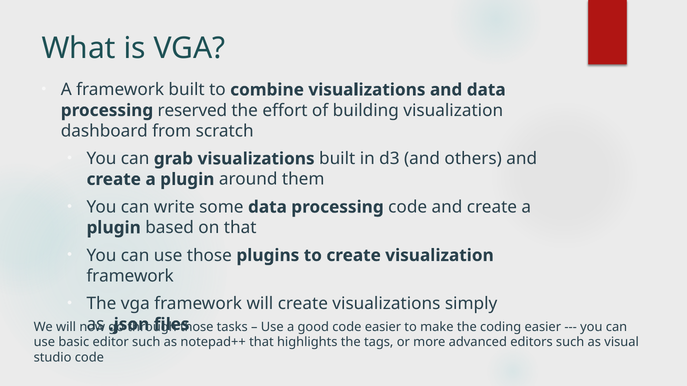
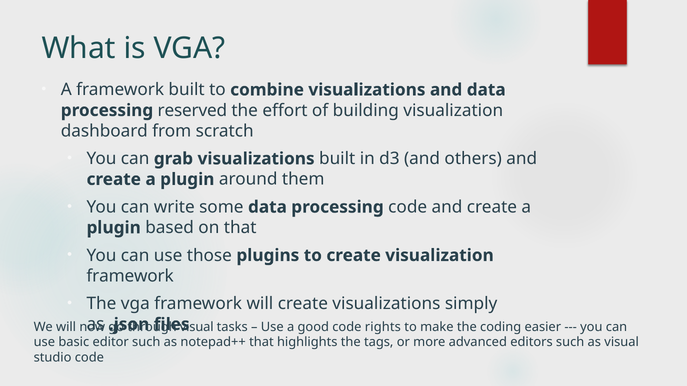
those: those -> visual (197, 327)
code easier: easier -> rights (383, 327)
